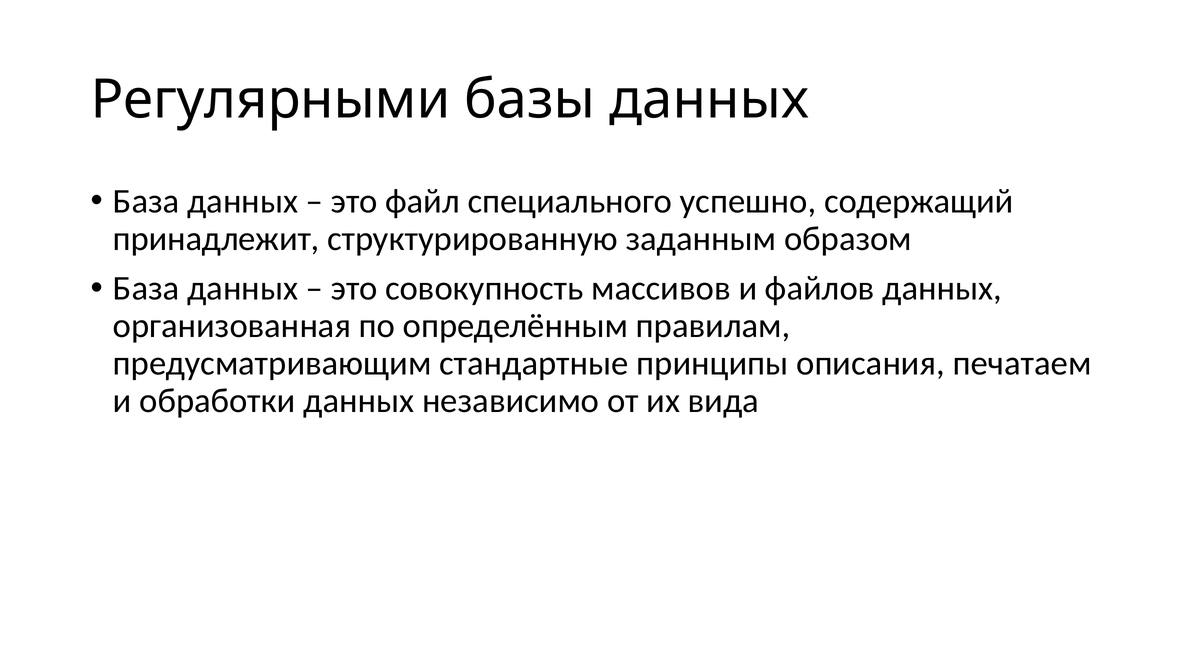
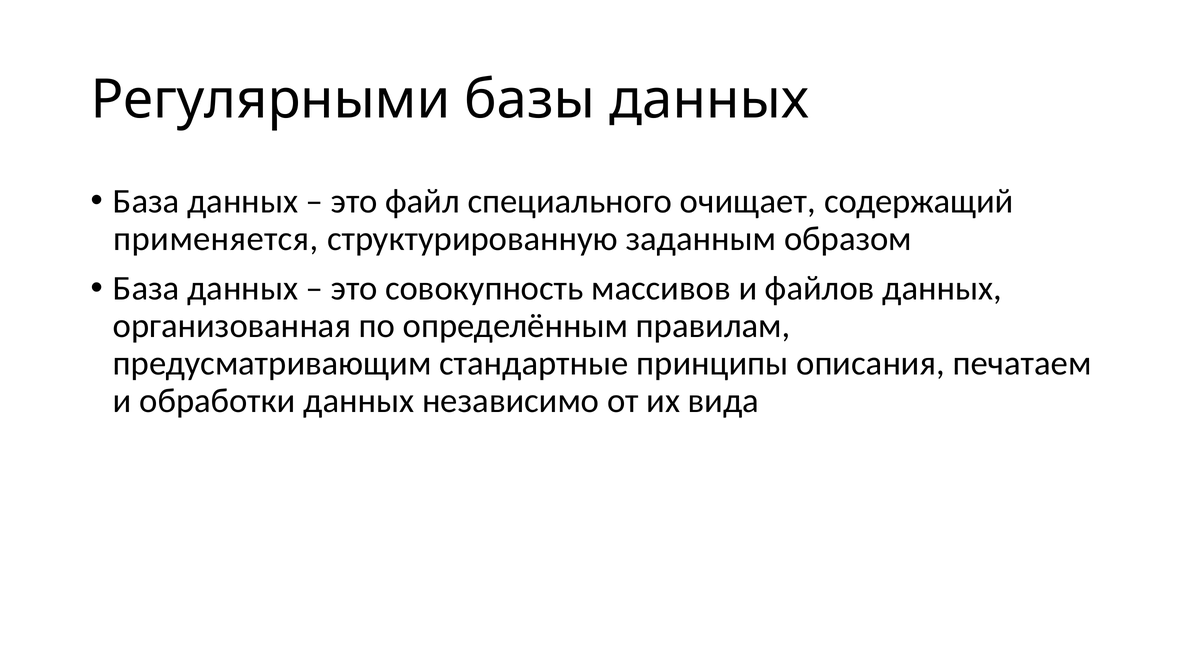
успешно: успешно -> очищает (748, 201)
принадлежит: принадлежит -> применяется (216, 238)
